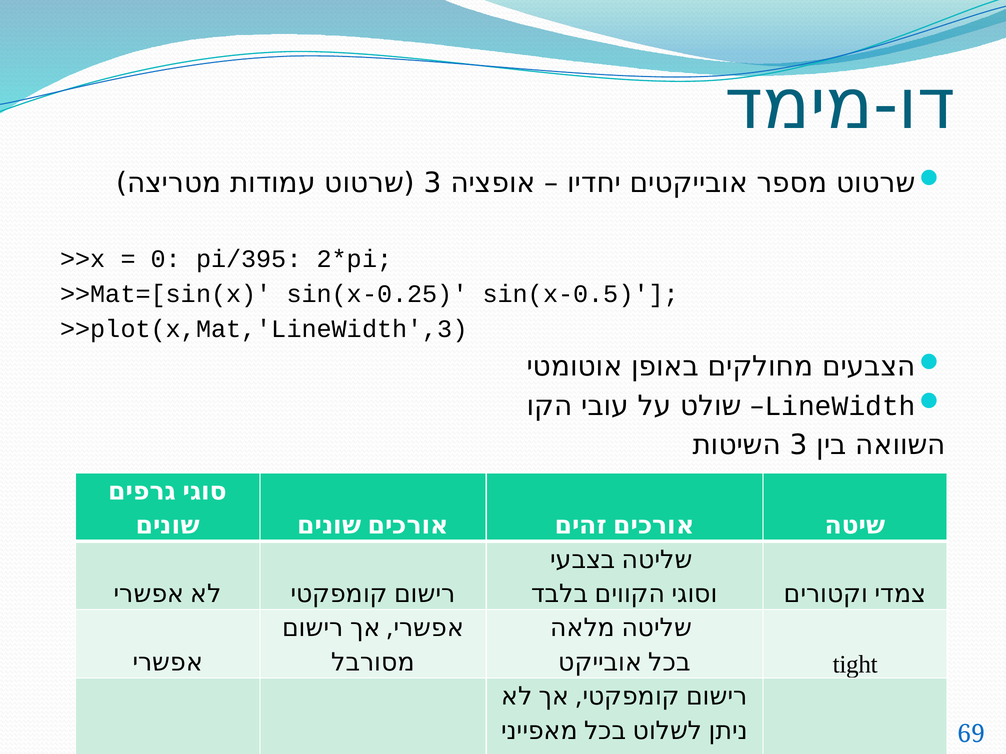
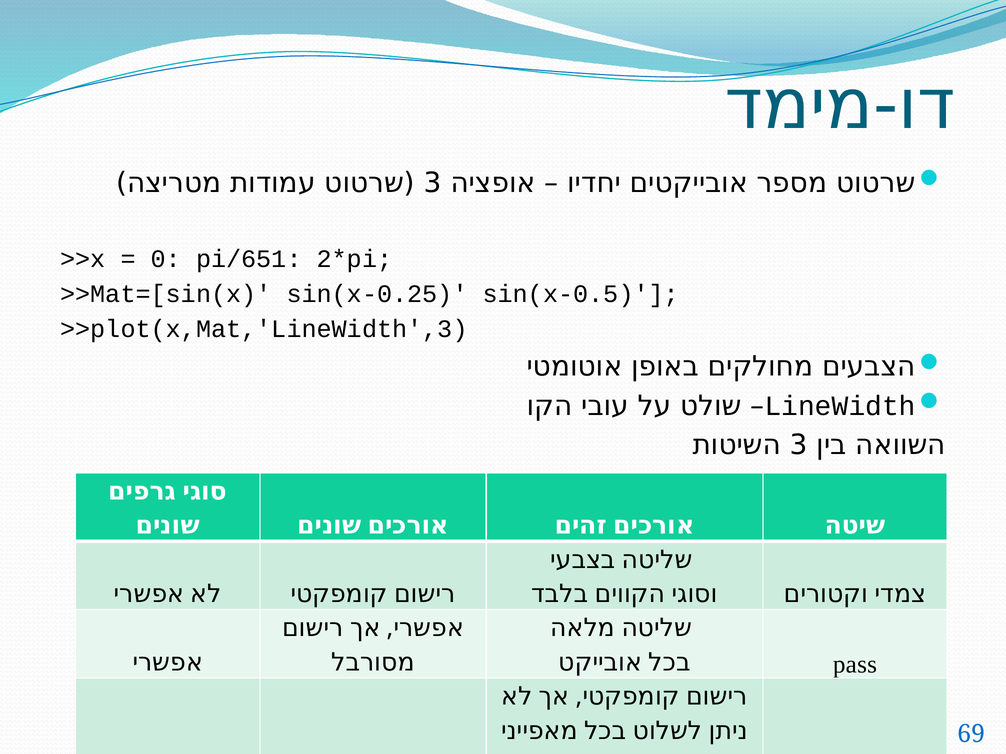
pi/395: pi/395 -> pi/651 (249, 259)
tight: tight -> pass (855, 665)
